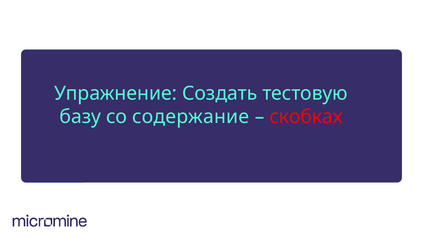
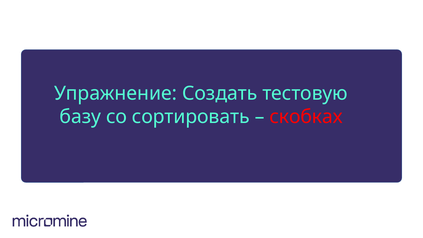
содержание: содержание -> сортировать (191, 117)
